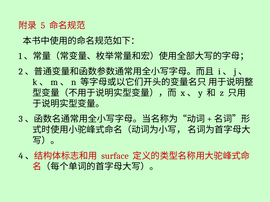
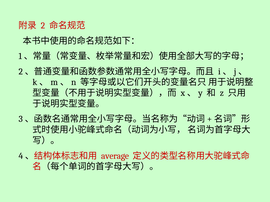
5: 5 -> 2 (43, 26)
surface: surface -> average (115, 156)
